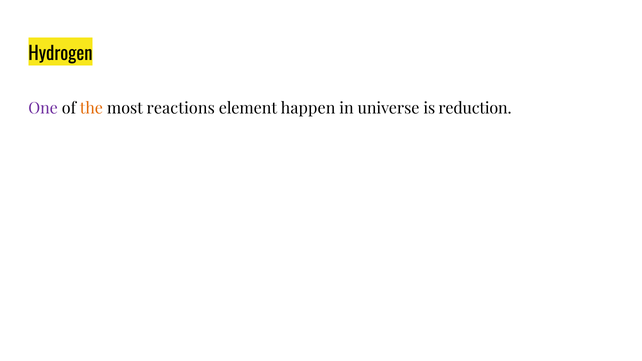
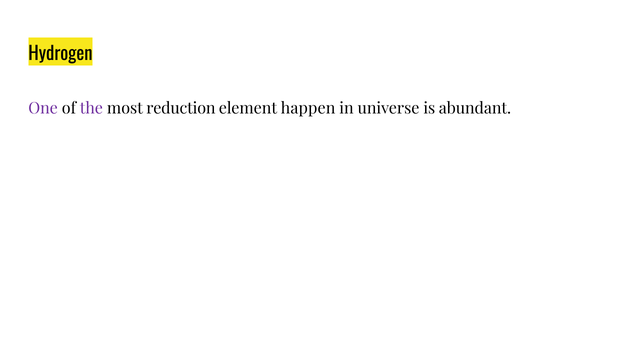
the colour: orange -> purple (91, 108)
reactions: reactions -> reduction (181, 108)
reduction: reduction -> abundant (475, 108)
